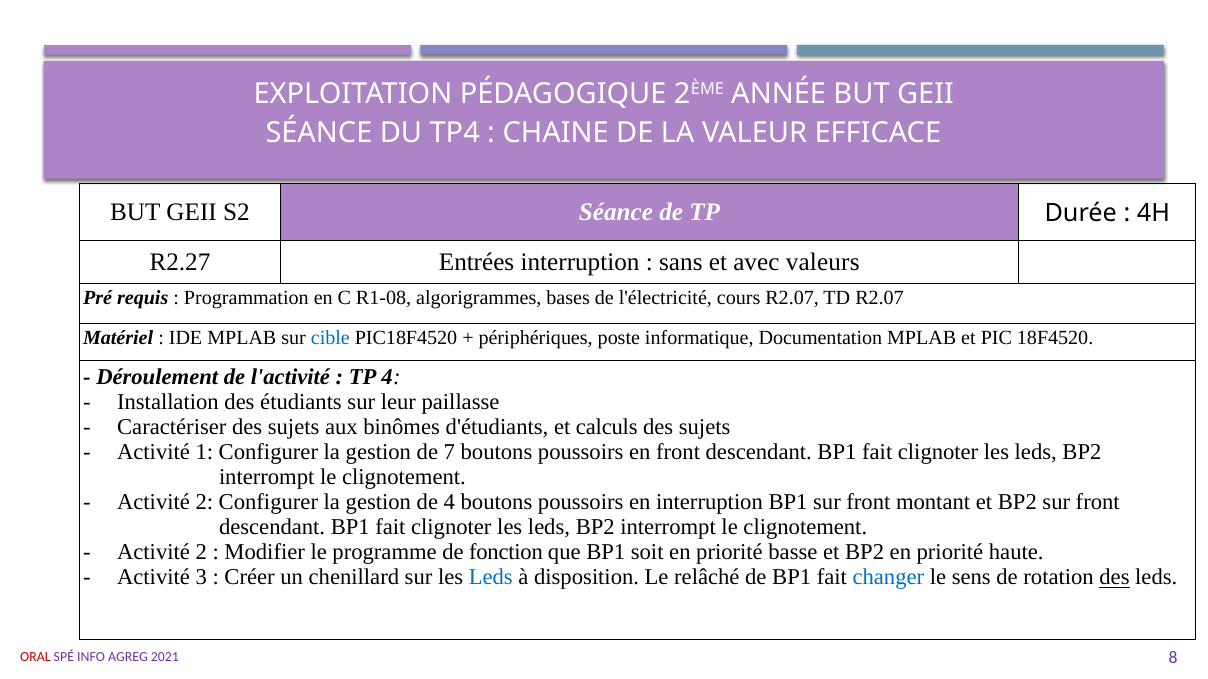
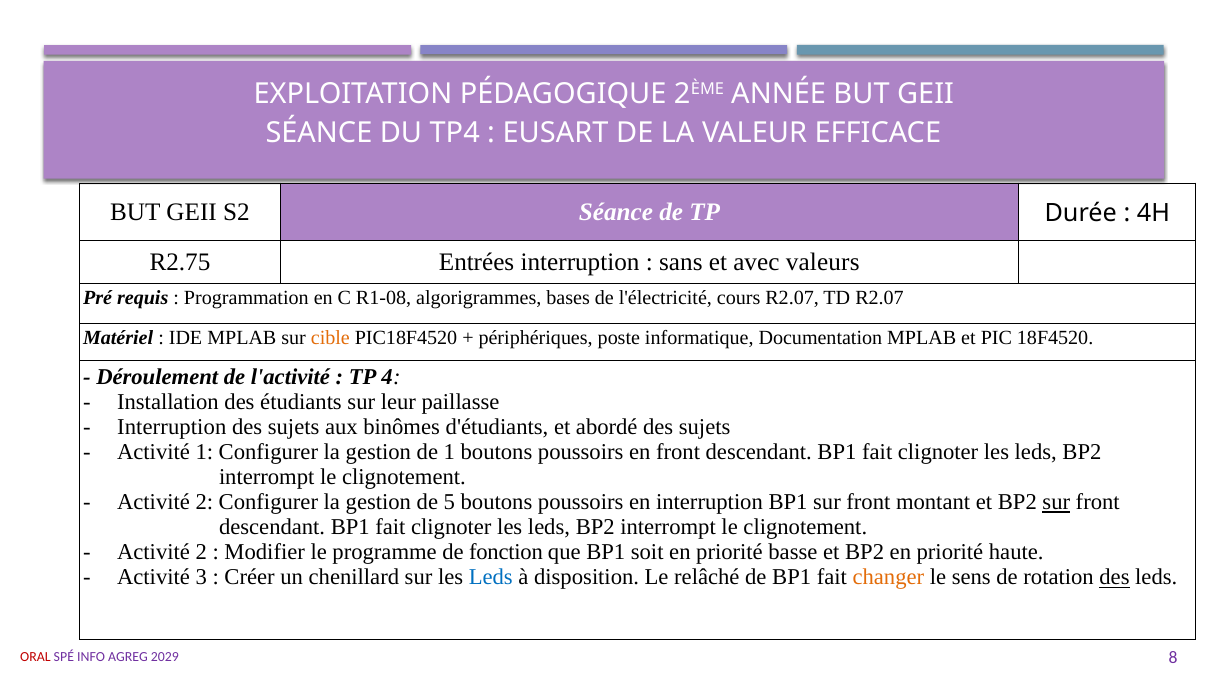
CHAINE: CHAINE -> EUSART (556, 133)
R2.27: R2.27 -> R2.75 (180, 262)
cible colour: blue -> orange (330, 338)
Caractériser: Caractériser -> Interruption (172, 427)
calculs: calculs -> abordé (607, 427)
de 7: 7 -> 1 (449, 453)
de 4: 4 -> 5 (449, 503)
sur underline: none -> present (1056, 503)
changer colour: blue -> orange (888, 578)
2021: 2021 -> 2029 (165, 658)
